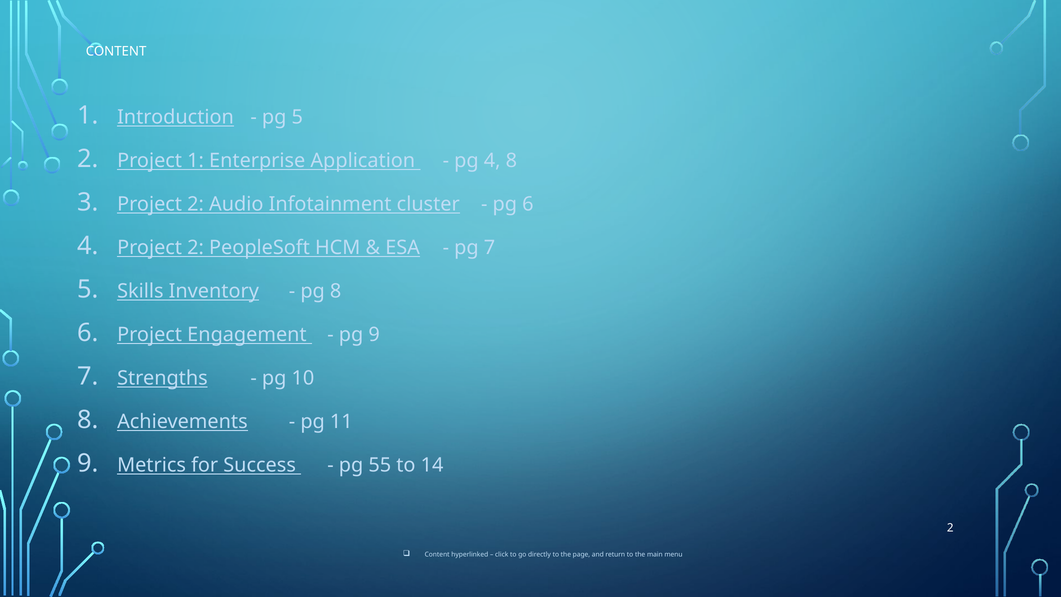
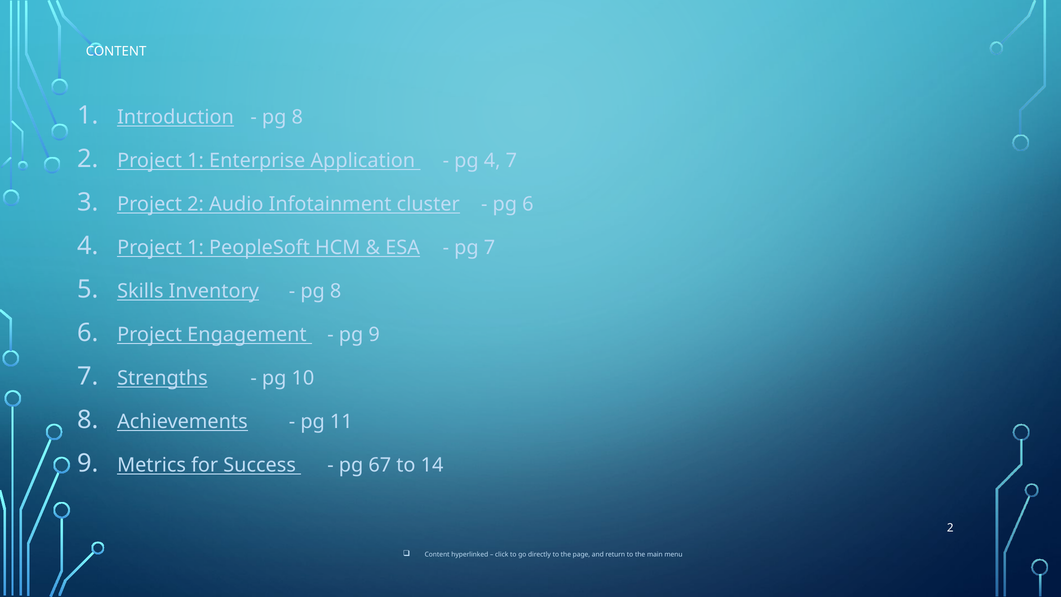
5: 5 -> 8 (297, 117)
4 8: 8 -> 7 (511, 160)
4 Project 2: 2 -> 1 (196, 247)
55: 55 -> 67 (380, 465)
